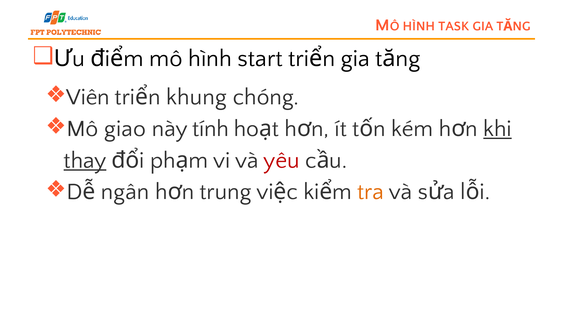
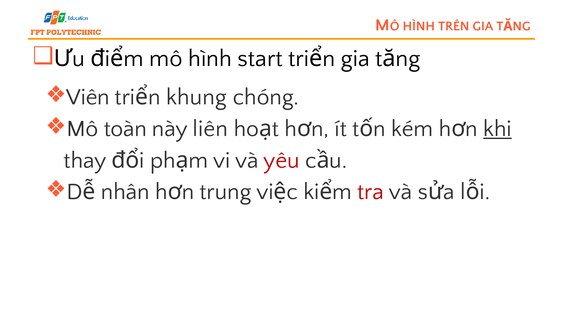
TASK: TASK -> TRÊN (454, 26)
giao: giao -> toàn (125, 128)
tính: tính -> liên (210, 128)
thay underline: present -> none (85, 160)
ngân: ngân -> nhân (125, 192)
tra colour: orange -> red (371, 192)
